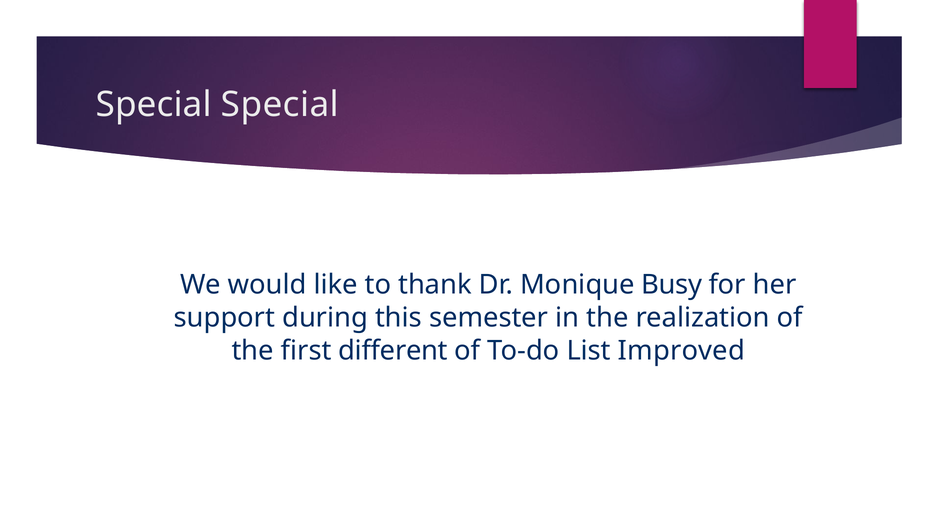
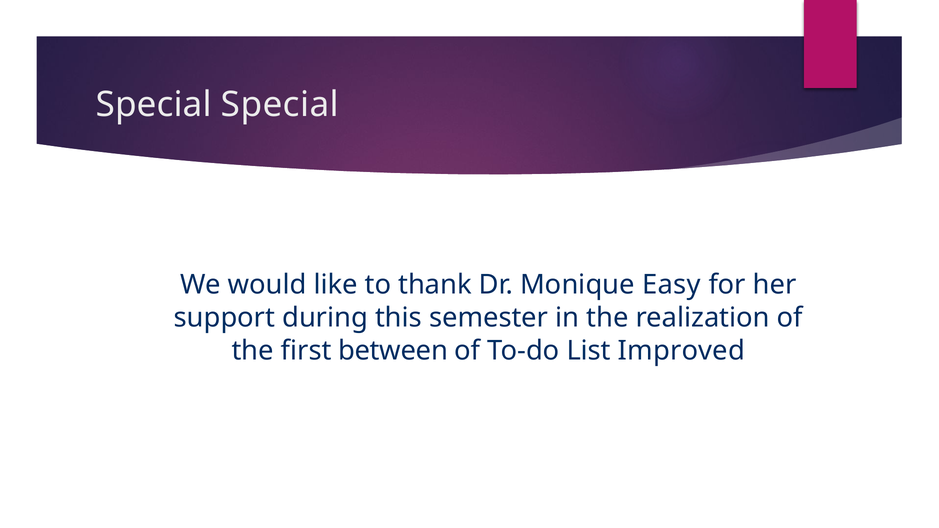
Busy: Busy -> Easy (671, 285)
different: different -> between (393, 351)
